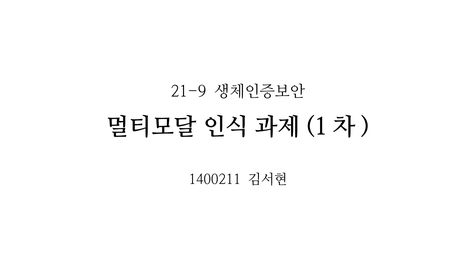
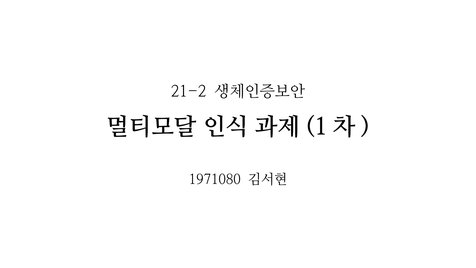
21-9: 21-9 -> 21-2 (189, 91)
1400211: 1400211 -> 1971080 (215, 179)
